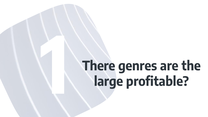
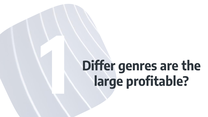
There: There -> Differ (99, 66)
